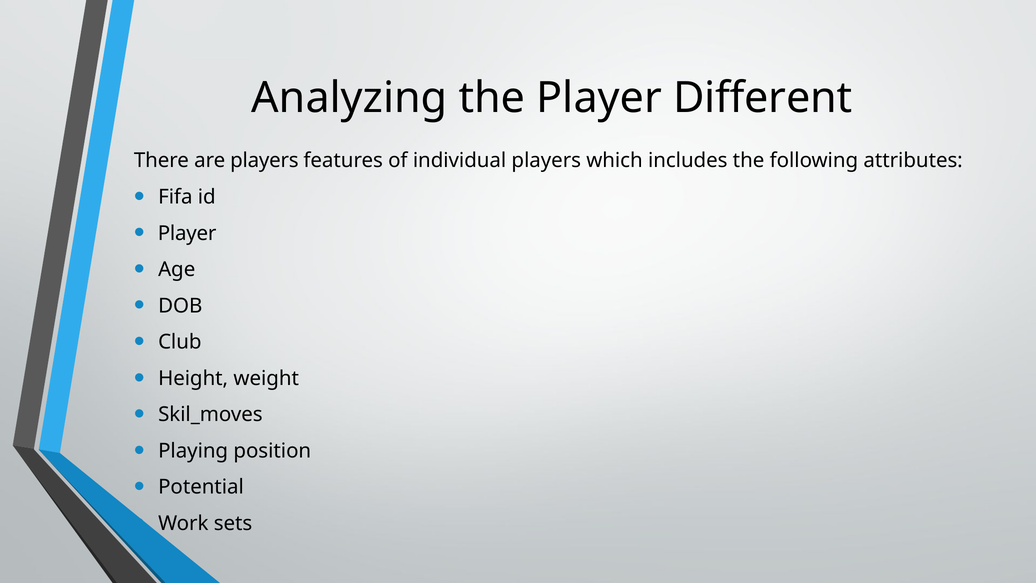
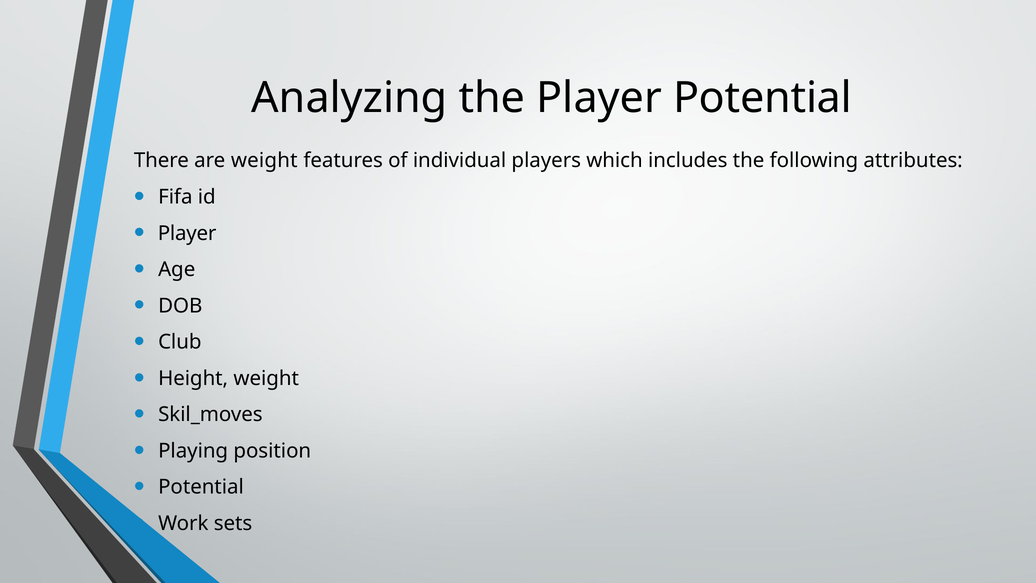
Player Different: Different -> Potential (763, 98)
are players: players -> weight (264, 161)
